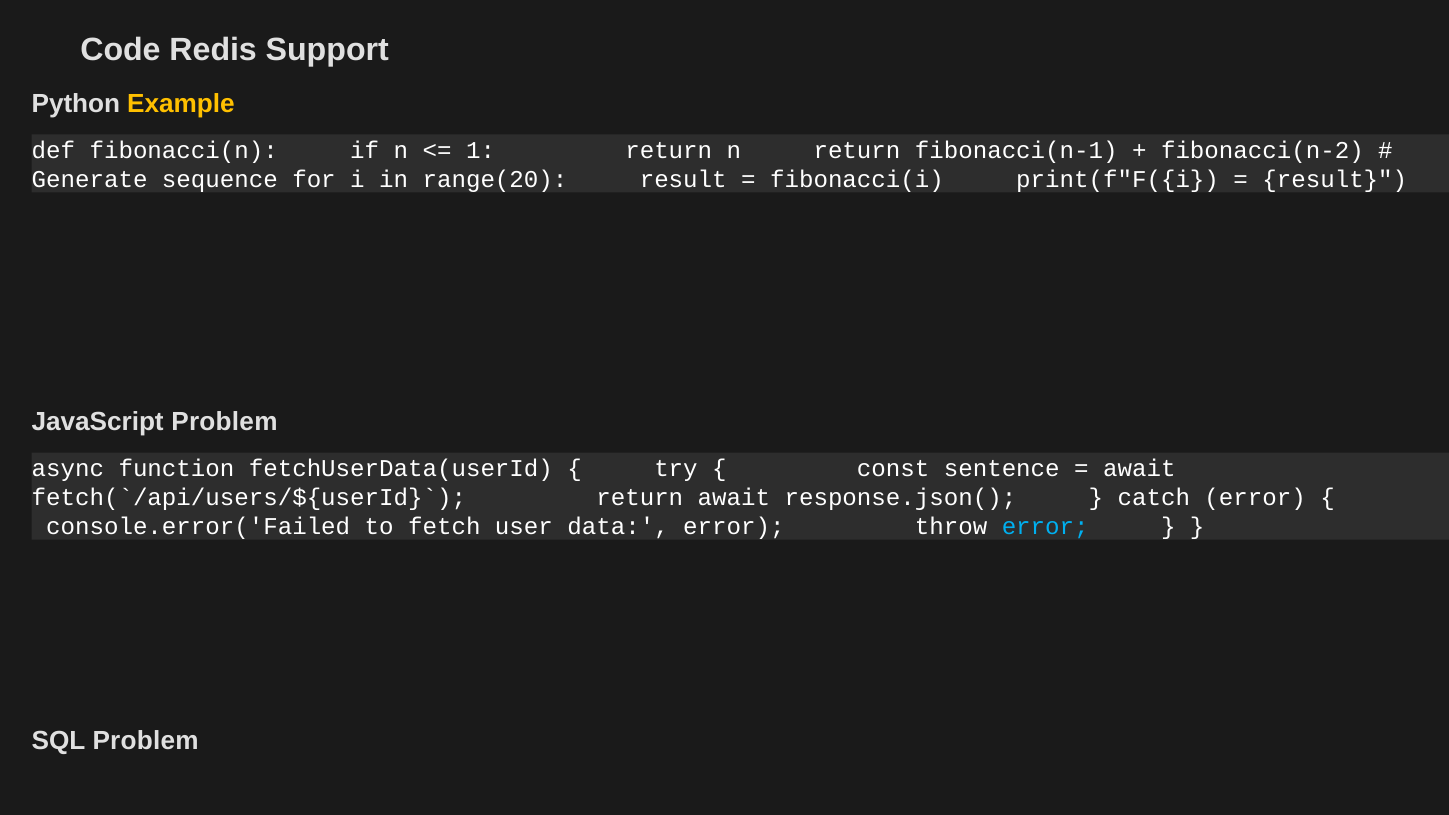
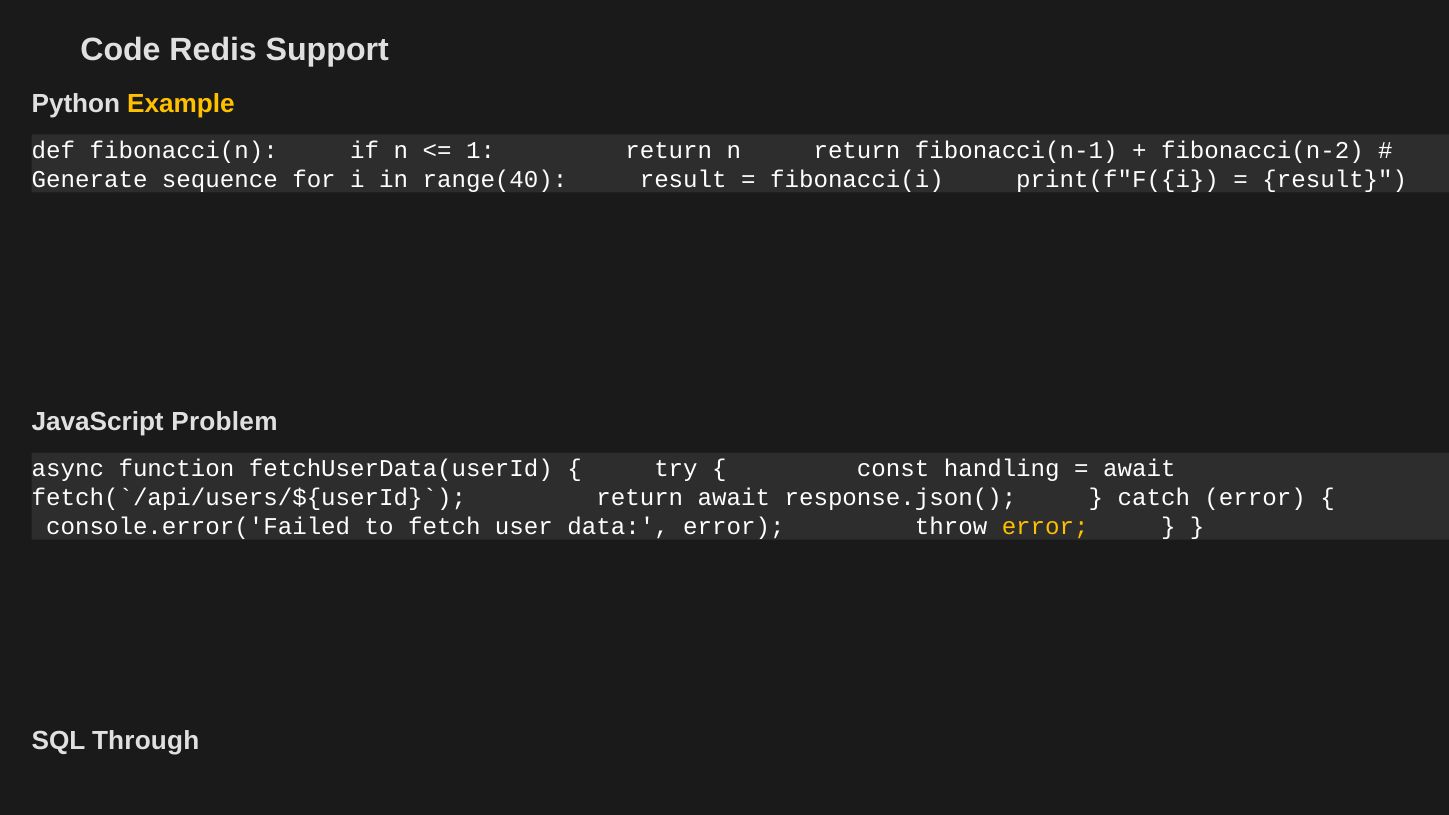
range(20: range(20 -> range(40 (495, 179)
sentence: sentence -> handling (1002, 469)
error colour: light blue -> yellow (1045, 527)
SQL Problem: Problem -> Through (146, 741)
